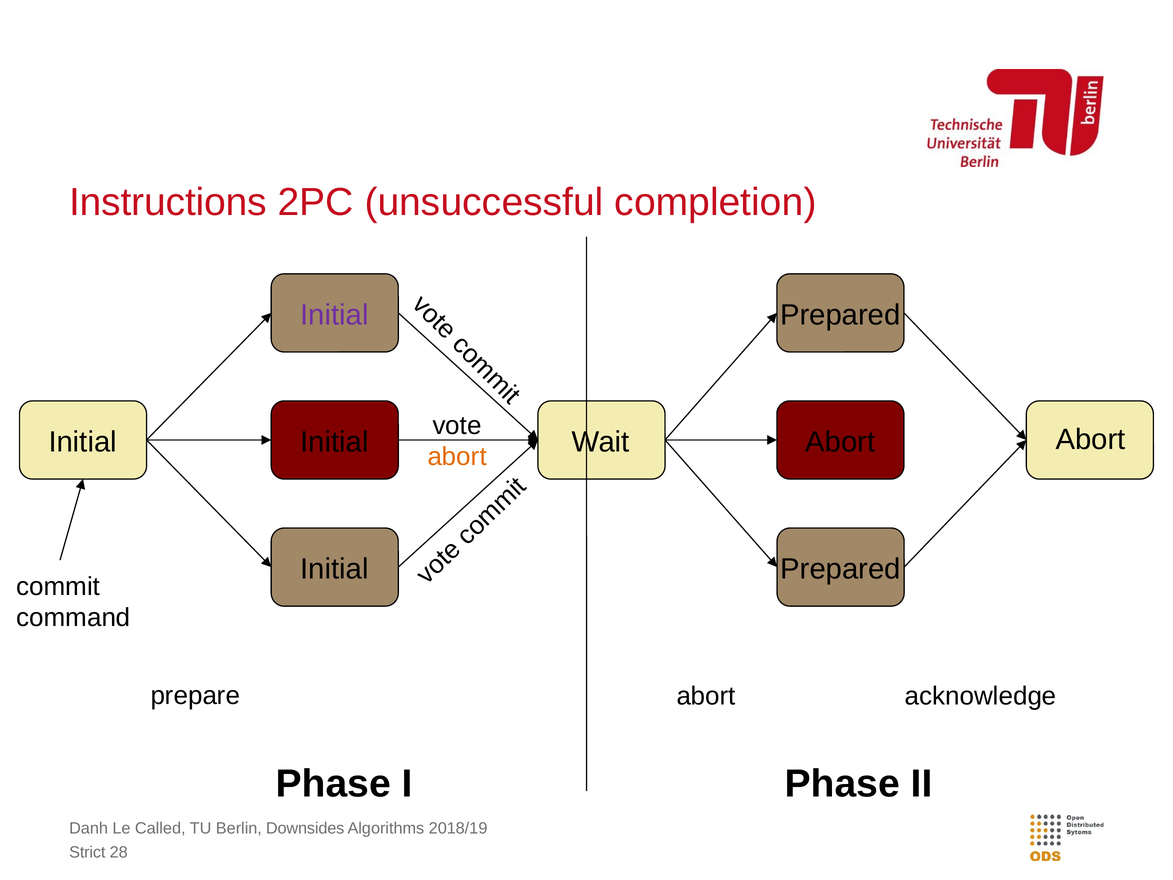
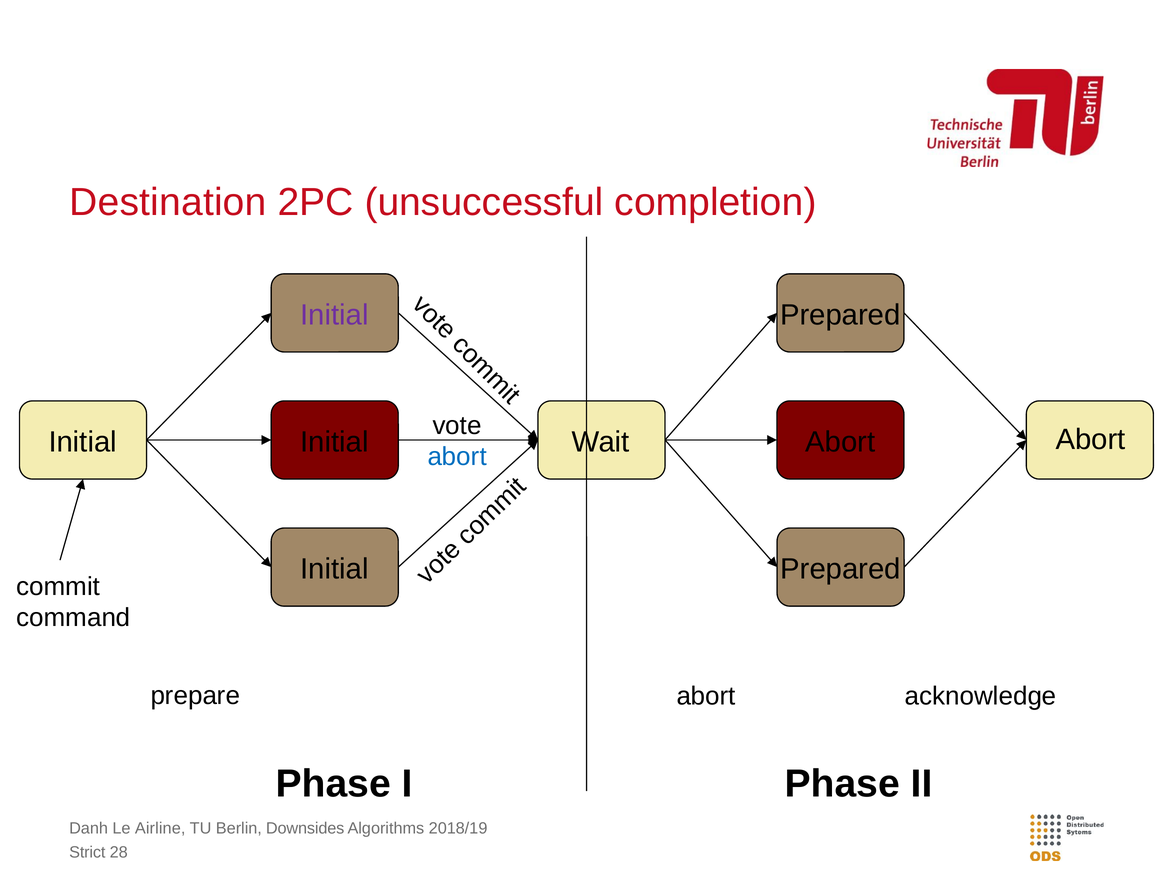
Instructions: Instructions -> Destination (168, 202)
abort colour: orange -> blue (457, 457)
Called: Called -> Airline (160, 828)
